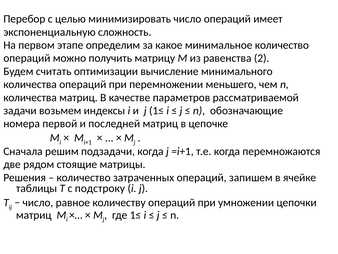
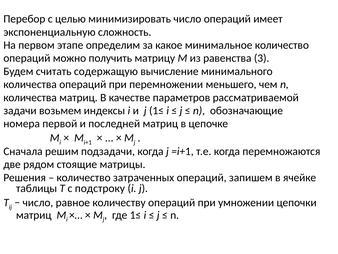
2: 2 -> 3 (262, 58)
оптимизации: оптимизации -> содержащую (106, 71)
